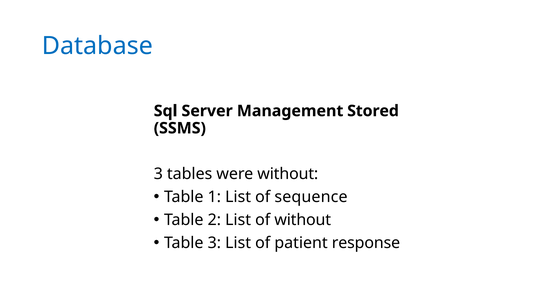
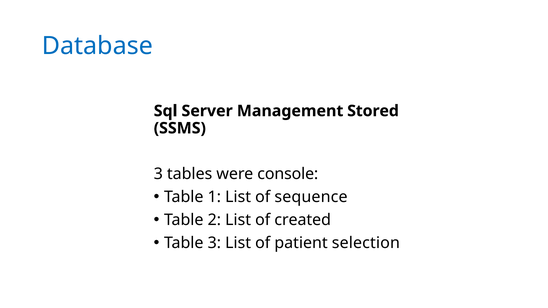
were without: without -> console (288, 174)
of without: without -> created (303, 220)
response: response -> selection (366, 243)
